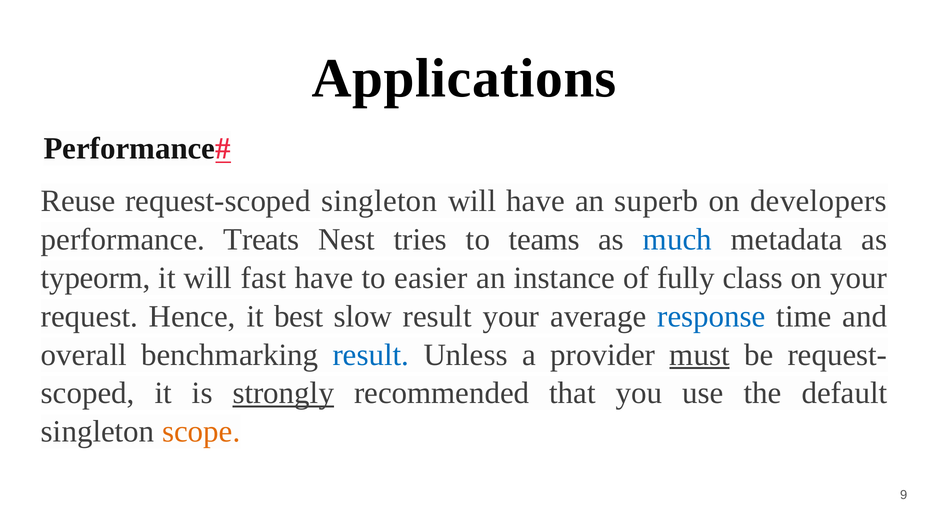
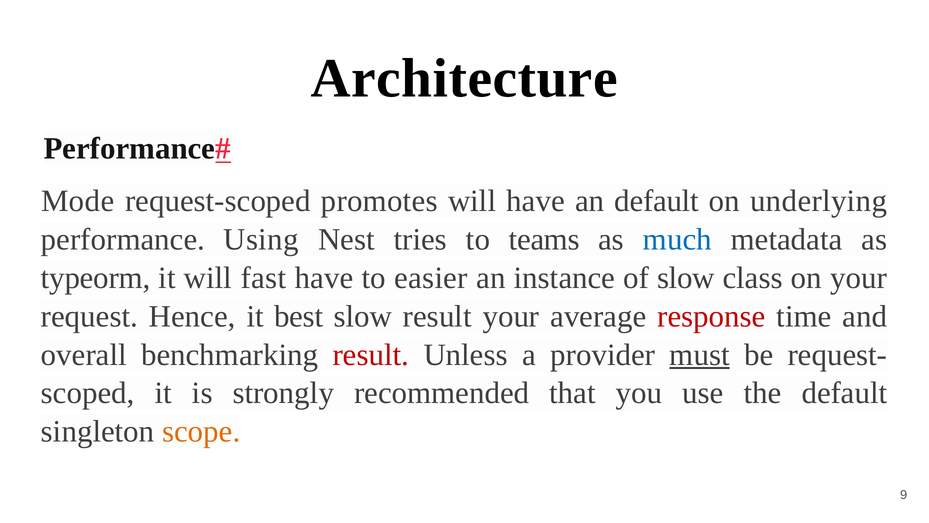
Applications: Applications -> Architecture (464, 78)
Reuse: Reuse -> Mode (78, 201)
request-scoped singleton: singleton -> promotes (379, 201)
an superb: superb -> default (657, 201)
developers: developers -> underlying (819, 201)
Treats: Treats -> Using (261, 239)
of fully: fully -> slow (686, 278)
response colour: blue -> red (711, 316)
result colour: blue -> red (371, 355)
strongly underline: present -> none (283, 393)
